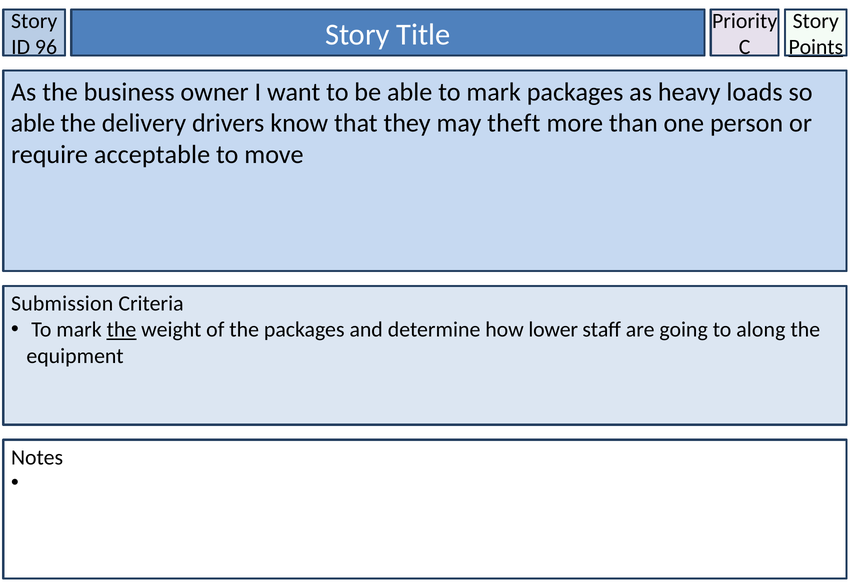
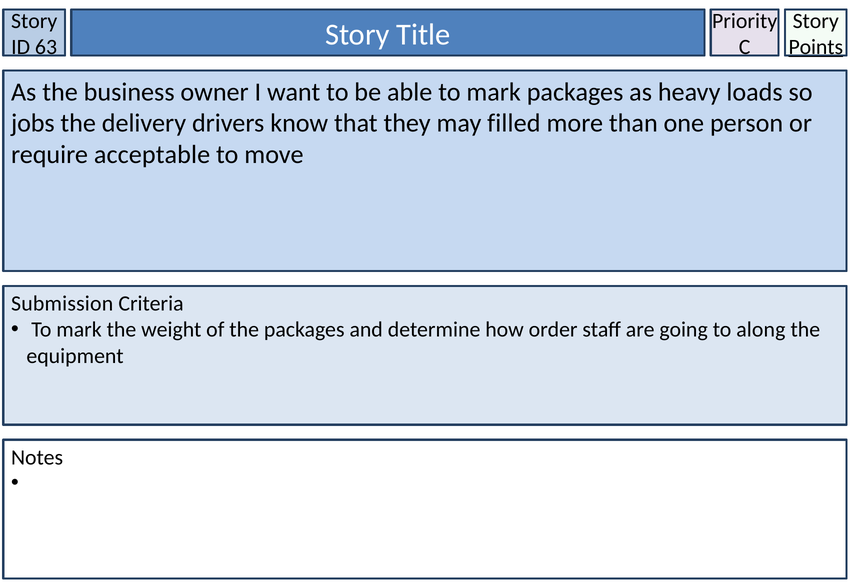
96: 96 -> 63 (46, 47)
able: able -> jobs (33, 123)
theft: theft -> filled (514, 123)
the underline: present -> none (121, 330)
lower: lower -> order (553, 330)
